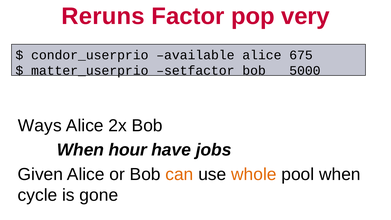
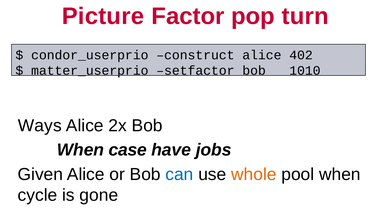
Reruns: Reruns -> Picture (103, 16)
very: very -> turn (305, 16)
available: available -> construct (195, 55)
675: 675 -> 402 (301, 55)
5000: 5000 -> 1010 (305, 71)
hour: hour -> case (128, 150)
can colour: orange -> blue (179, 174)
